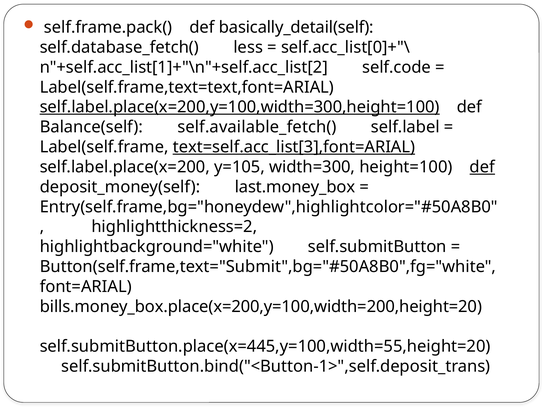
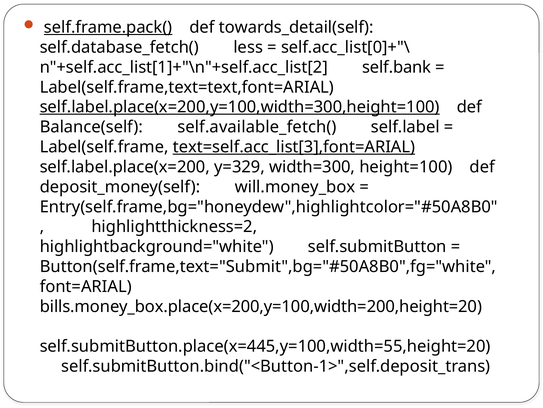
self.frame.pack( underline: none -> present (108, 27)
basically_detail(self: basically_detail(self -> towards_detail(self (296, 27)
self.code: self.code -> self.bank (397, 67)
y=105: y=105 -> y=329 (239, 167)
def underline: present -> none (482, 167)
last.money_box: last.money_box -> will.money_box (295, 187)
